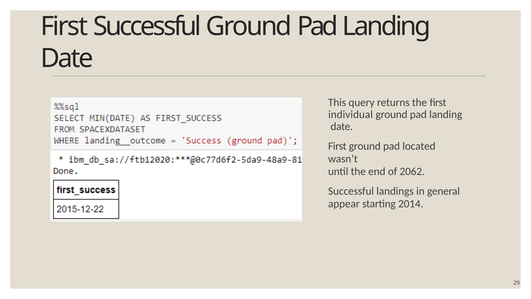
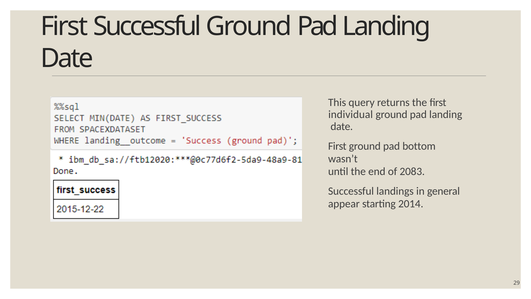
located: located -> bottom (419, 146)
2062: 2062 -> 2083 (412, 171)
